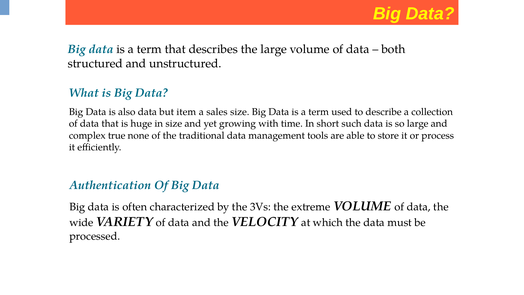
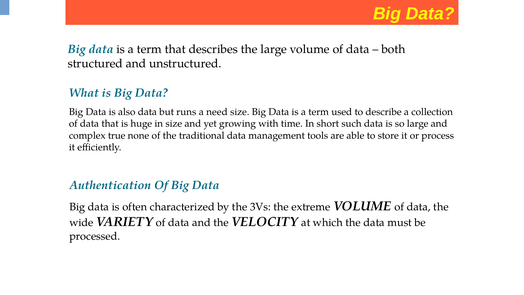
item: item -> runs (186, 112)
sales: sales -> need (217, 112)
